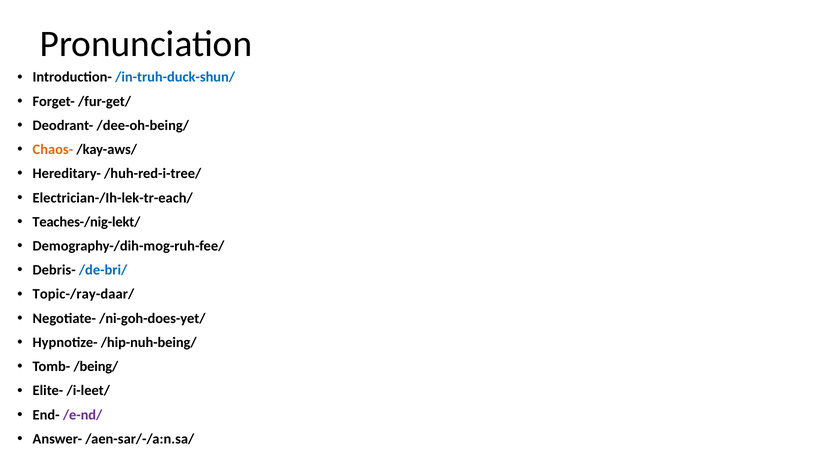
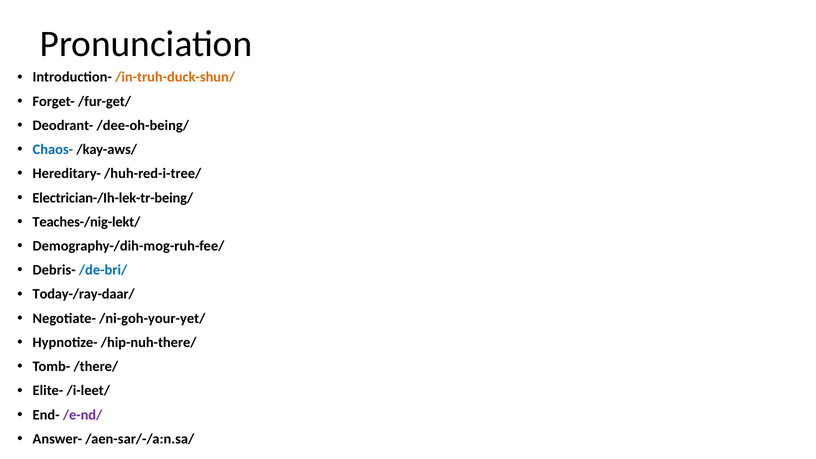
/in-truh-duck-shun/ colour: blue -> orange (175, 77)
Chaos- colour: orange -> blue (53, 150)
Electrician-/Ih-lek-tr-each/: Electrician-/Ih-lek-tr-each/ -> Electrician-/Ih-lek-tr-being/ (113, 198)
Topic-/ray-daar/: Topic-/ray-daar/ -> Today-/ray-daar/ (84, 294)
/ni-goh-does-yet/: /ni-goh-does-yet/ -> /ni-goh-your-yet/ (152, 318)
/hip-nuh-being/: /hip-nuh-being/ -> /hip-nuh-there/ (149, 342)
/being/: /being/ -> /there/ (96, 367)
